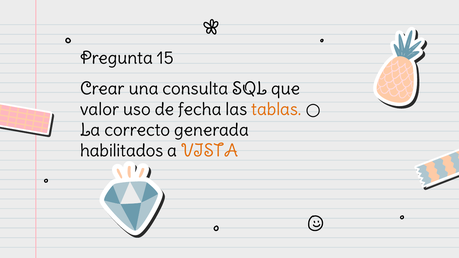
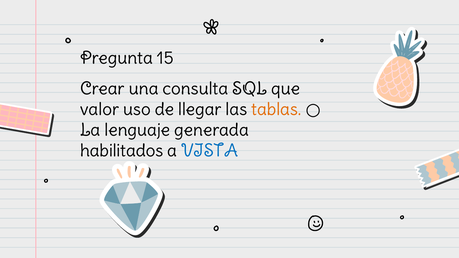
fecha: fecha -> llegar (200, 110)
correcto: correcto -> lenguaje (137, 130)
VISTA colour: orange -> blue (210, 151)
